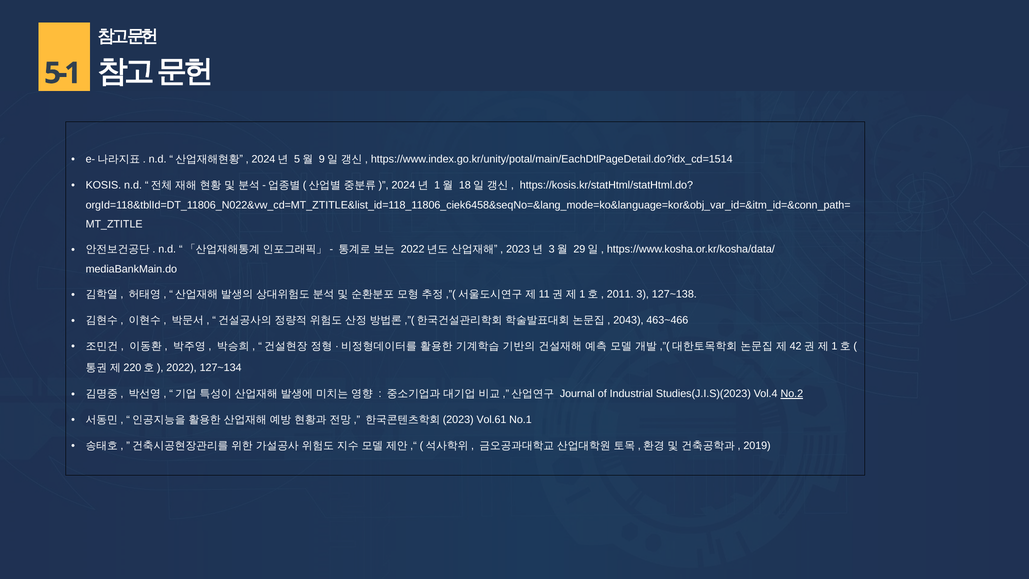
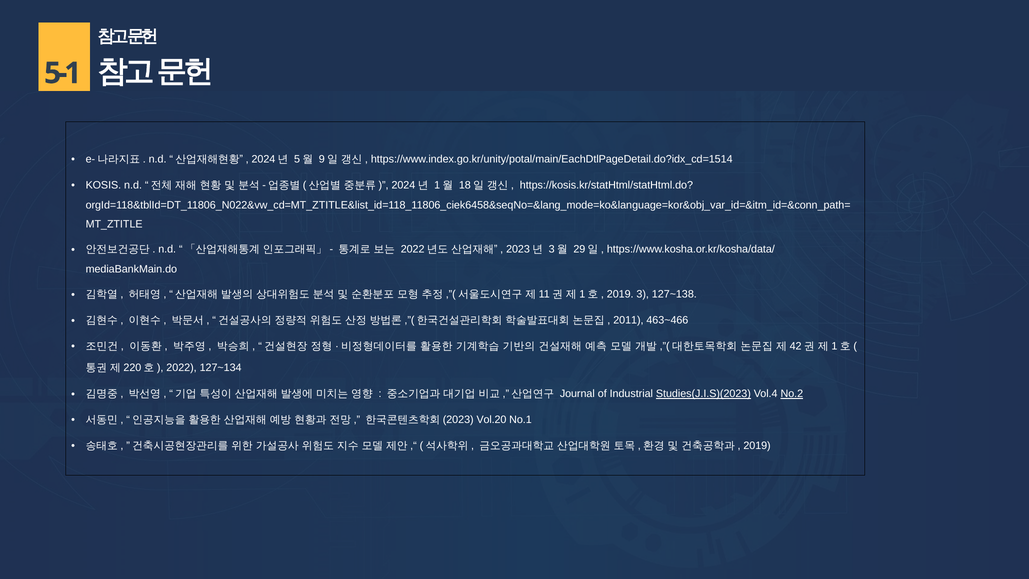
2011: 2011 -> 2019 (620, 294)
2043: 2043 -> 2011 (628, 320)
Studies(J.I.S)(2023 underline: none -> present (703, 394)
Vol.61: Vol.61 -> Vol.20 (491, 420)
